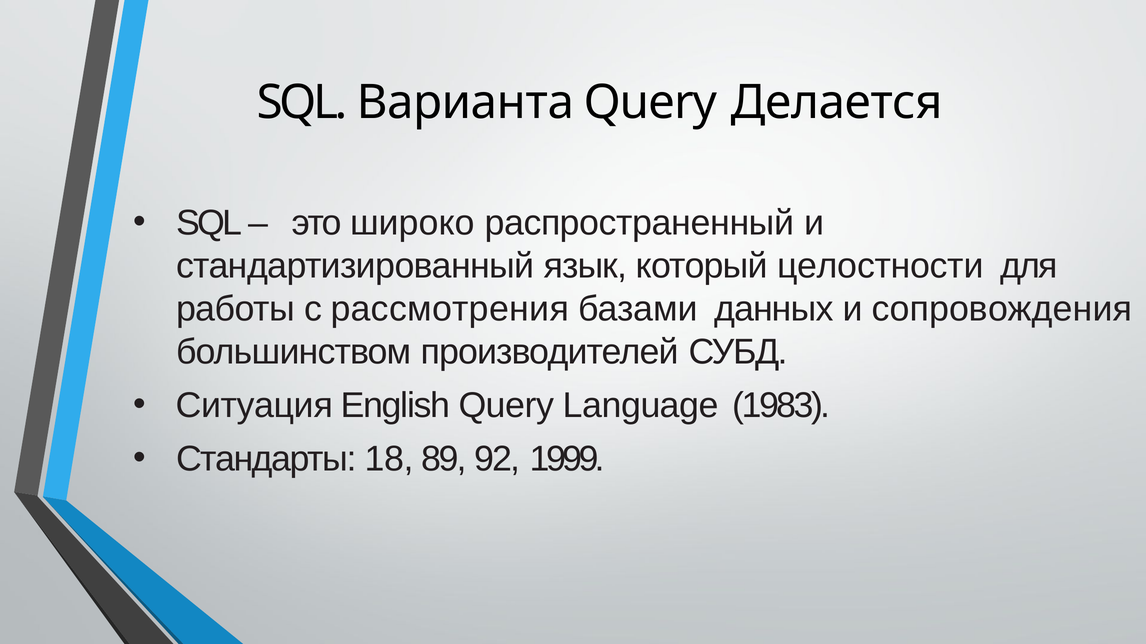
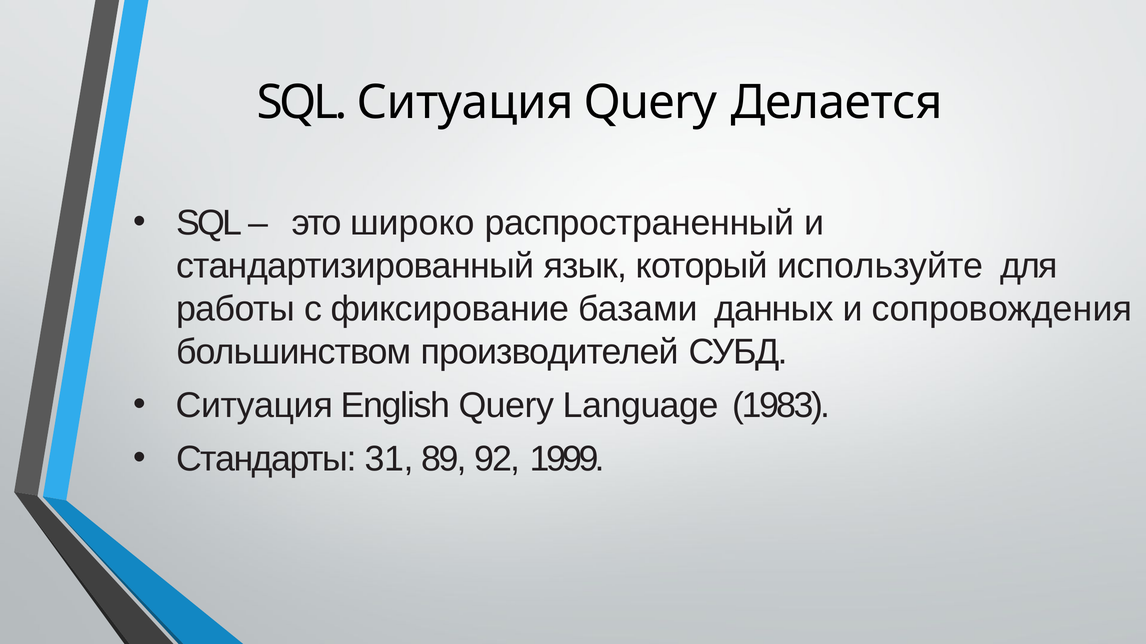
SQL Варианта: Варианта -> Ситуация (465, 103)
целостности: целостности -> используйте (880, 266)
рассмотрения: рассмотрения -> фиксирование (450, 309)
18: 18 -> 31 (389, 459)
